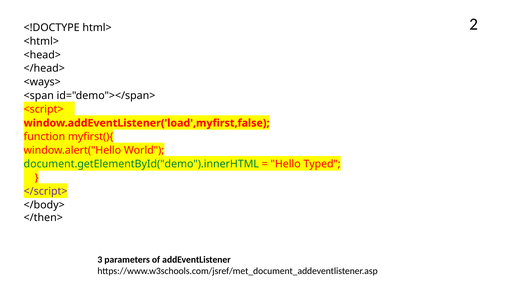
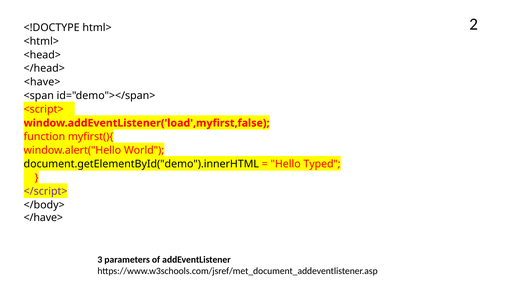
<ways>: <ways> -> <have> (42, 82)
document.getElementById("demo").innerHTML colour: green -> black (141, 164)
</then>: </then> -> </have> (43, 218)
